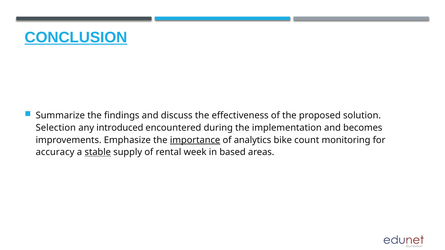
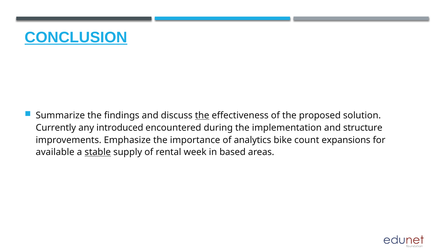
the underline: none -> present (202, 116)
Selection: Selection -> Currently (56, 128)
becomes: becomes -> structure (363, 128)
importance underline: present -> none (195, 140)
monitoring: monitoring -> expansions (346, 140)
accuracy: accuracy -> available (55, 152)
